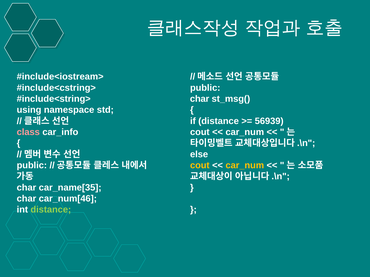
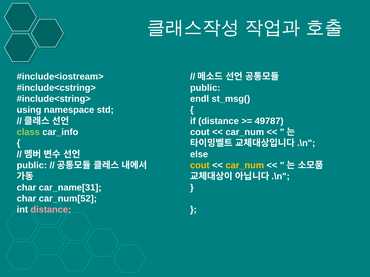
char: char -> endl (200, 99)
56939: 56939 -> 49787 (269, 121)
class colour: pink -> light green (28, 132)
car_name[35: car_name[35 -> car_name[31 (70, 188)
car_num[46: car_num[46 -> car_num[52 (68, 199)
distance colour: light green -> pink (51, 210)
